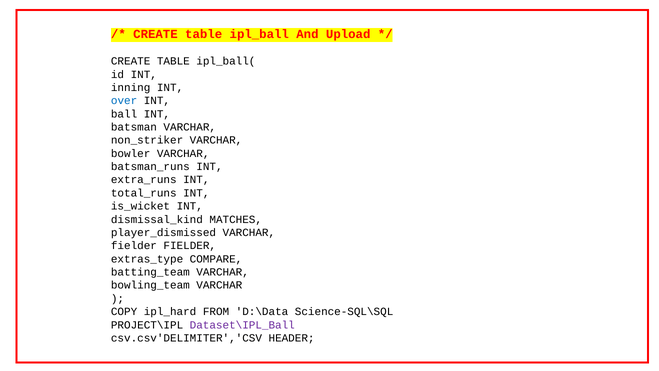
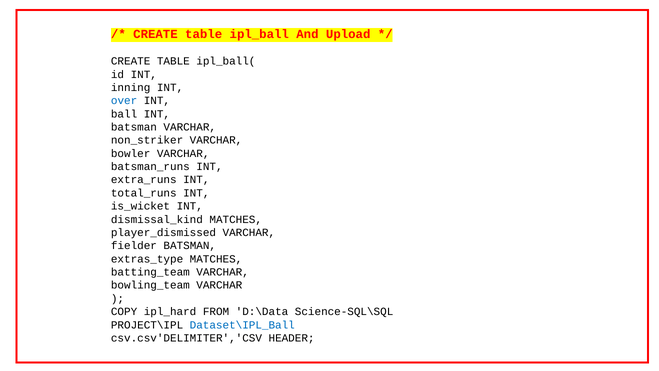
fielder FIELDER: FIELDER -> BATSMAN (190, 246)
extras_type COMPARE: COMPARE -> MATCHES (216, 259)
Dataset\IPL_Ball colour: purple -> blue (242, 325)
